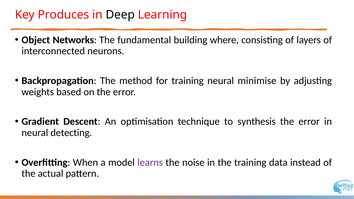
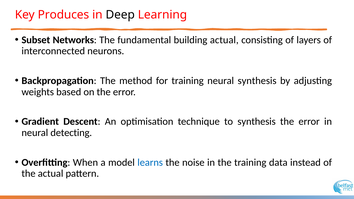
Object: Object -> Subset (36, 40)
building where: where -> actual (224, 40)
neural minimise: minimise -> synthesis (257, 81)
learns colour: purple -> blue (150, 162)
